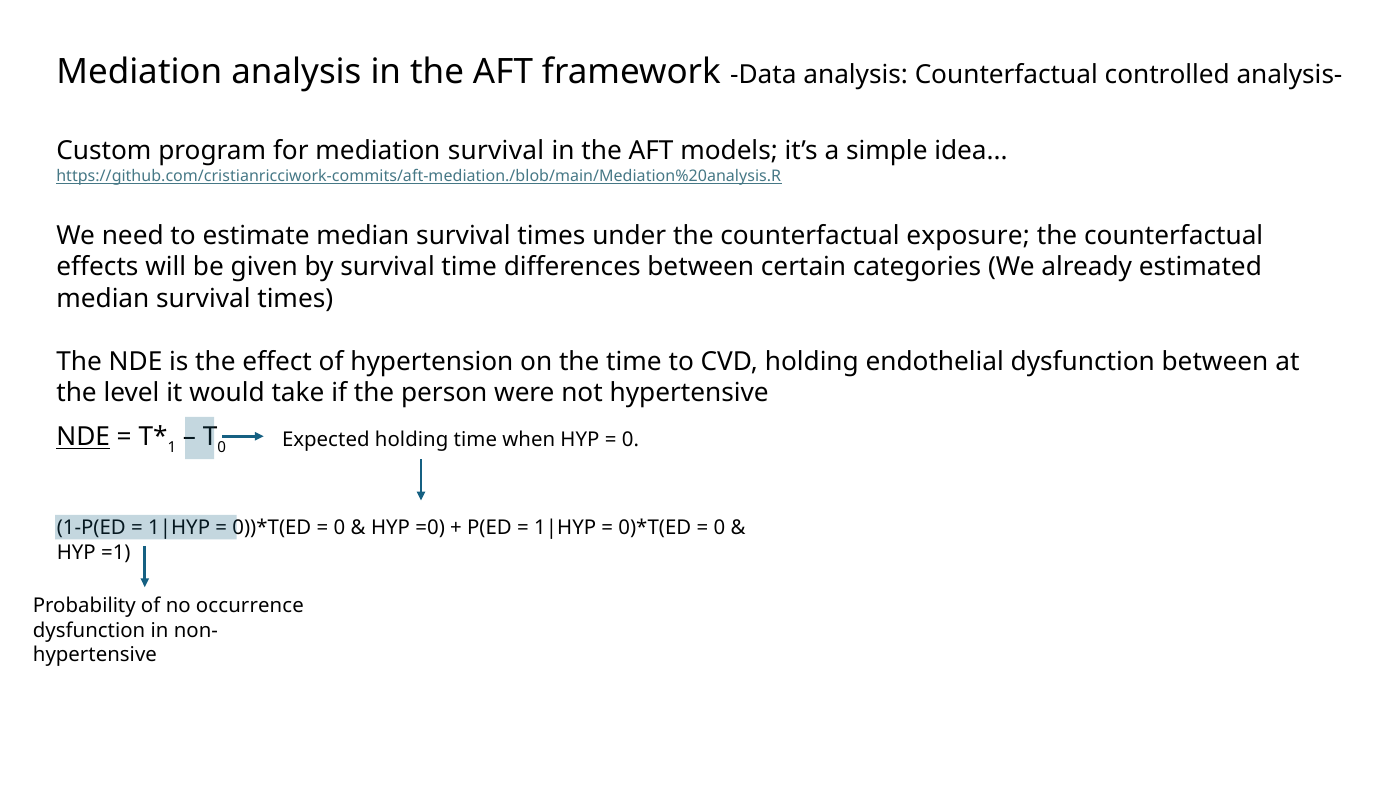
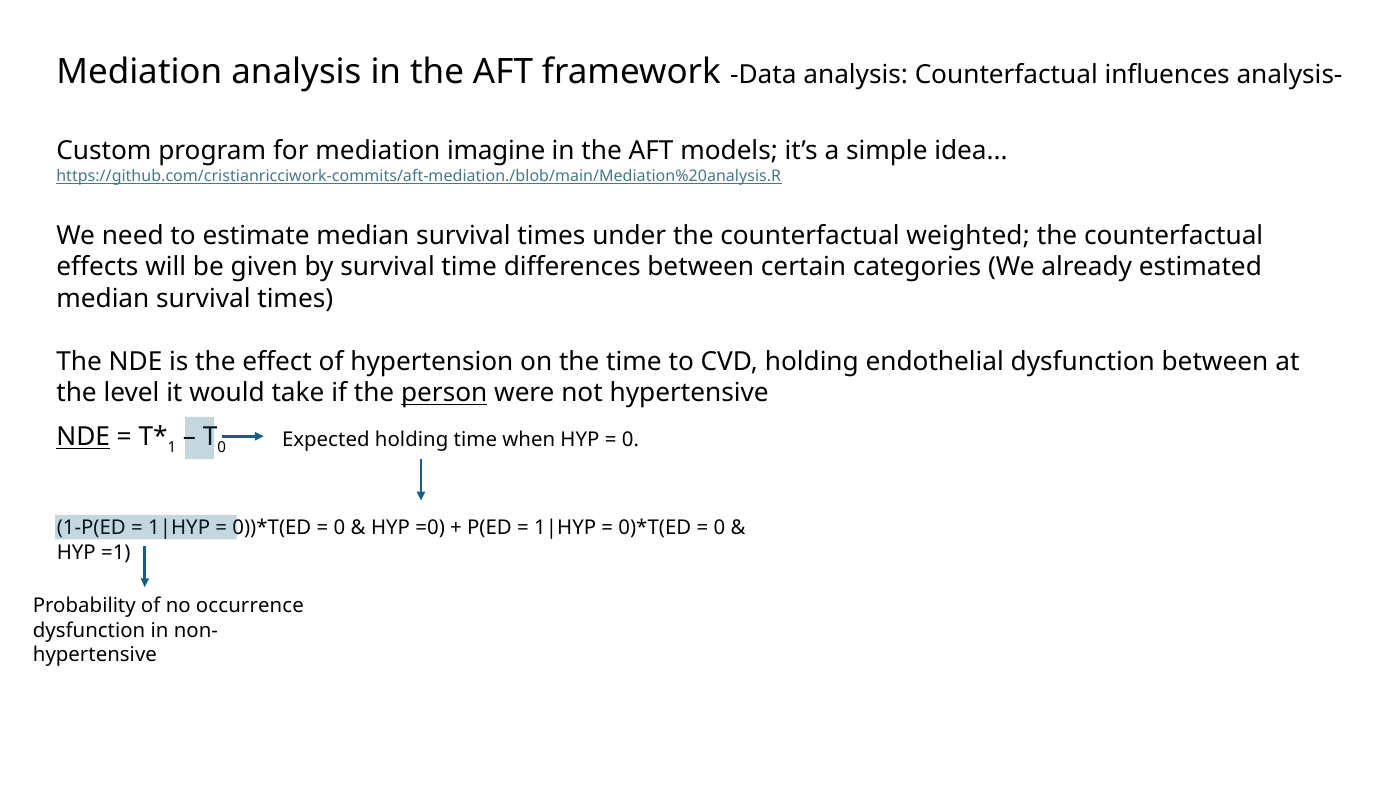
controlled: controlled -> influences (1167, 75)
mediation survival: survival -> imagine (496, 151)
exposure: exposure -> weighted (968, 236)
person underline: none -> present (444, 393)
